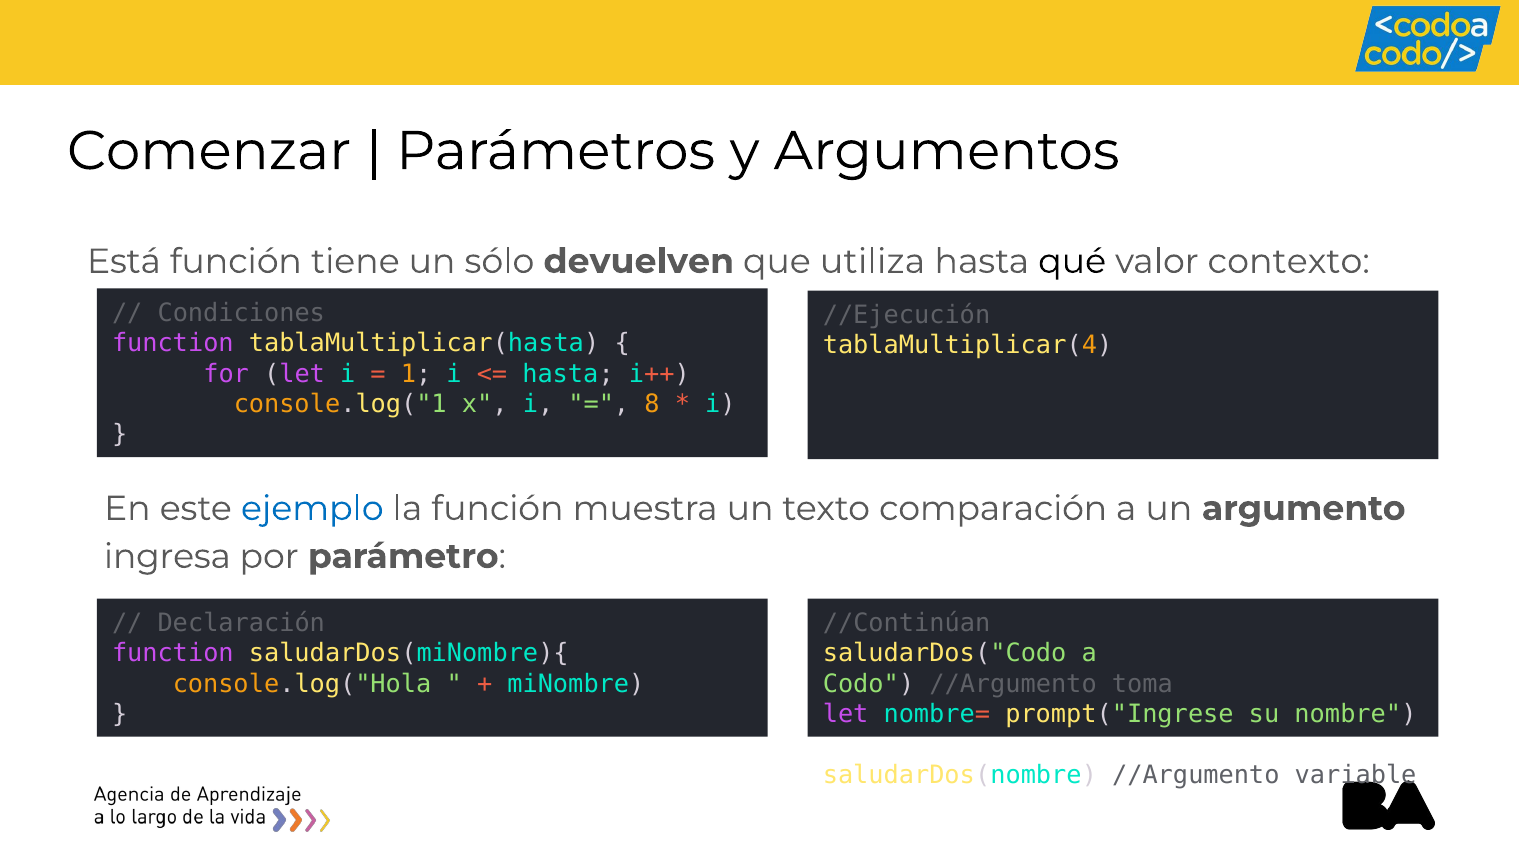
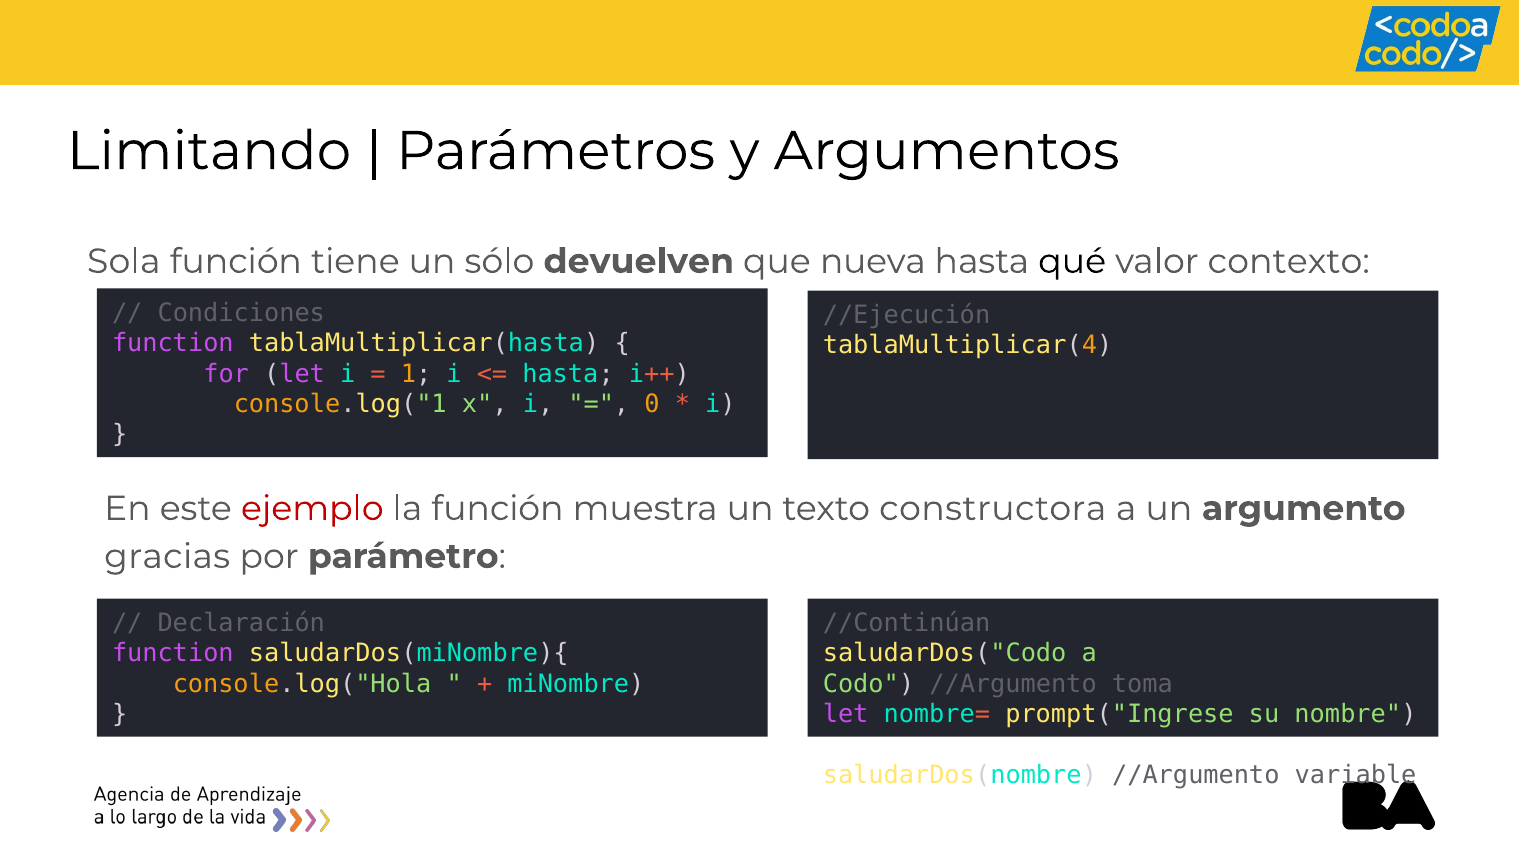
Comenzar: Comenzar -> Limitando (209, 151)
Está: Está -> Sola (124, 262)
utiliza: utiliza -> nueva (873, 262)
8: 8 -> 0 (652, 404)
ejemplo colour: blue -> red (312, 509)
comparación: comparación -> constructora (993, 509)
ingresa: ingresa -> gracias (167, 557)
